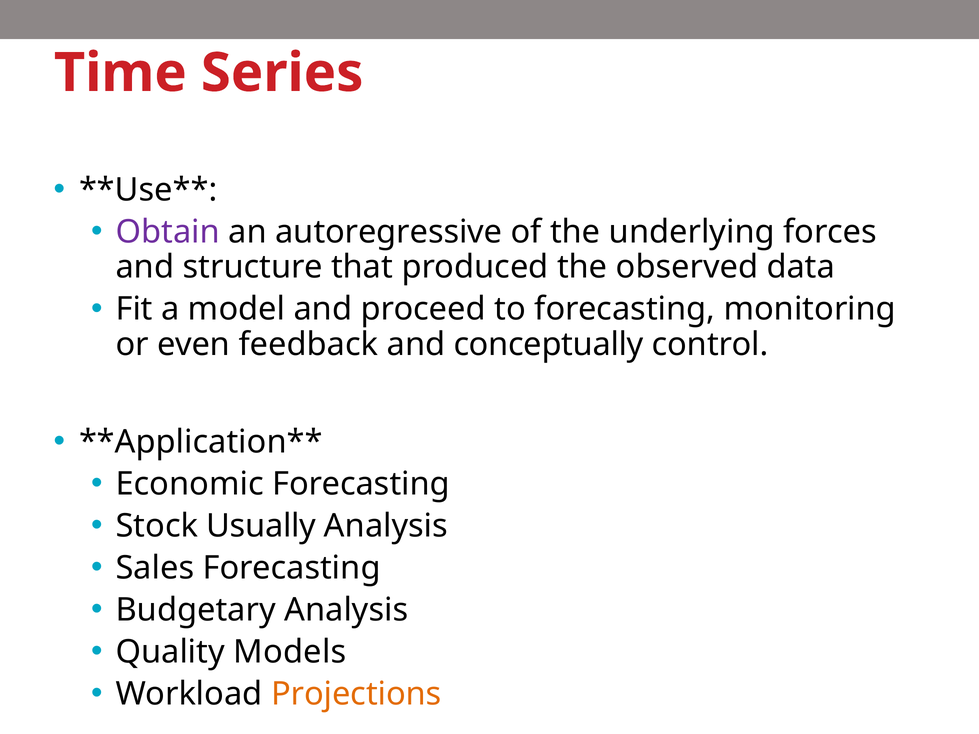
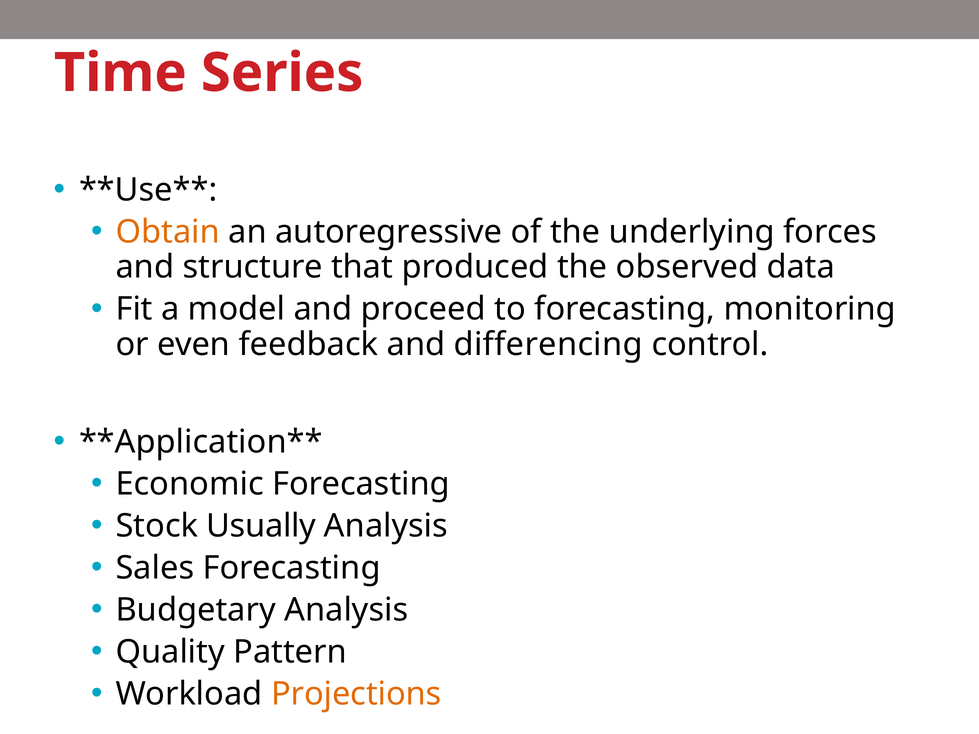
Obtain colour: purple -> orange (168, 232)
conceptually: conceptually -> differencing (548, 344)
Models: Models -> Pattern (290, 652)
